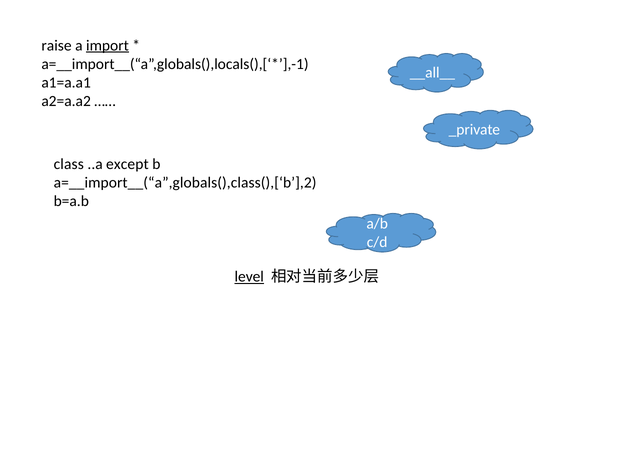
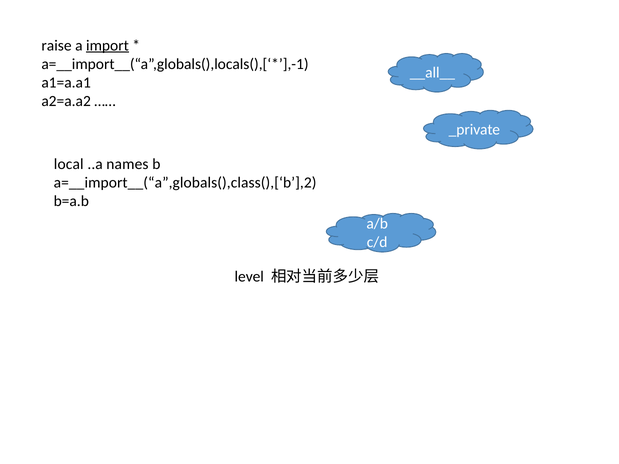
class: class -> local (69, 164)
except: except -> names (127, 164)
level underline: present -> none (249, 277)
